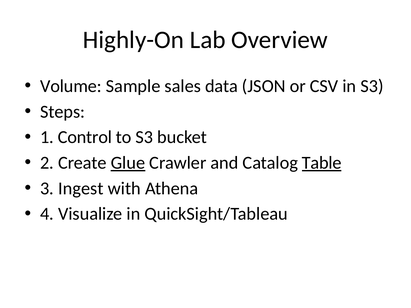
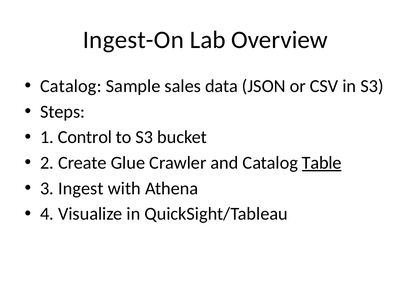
Highly-On: Highly-On -> Ingest-On (133, 40)
Volume: Volume -> Catalog (71, 86)
Glue underline: present -> none (128, 163)
